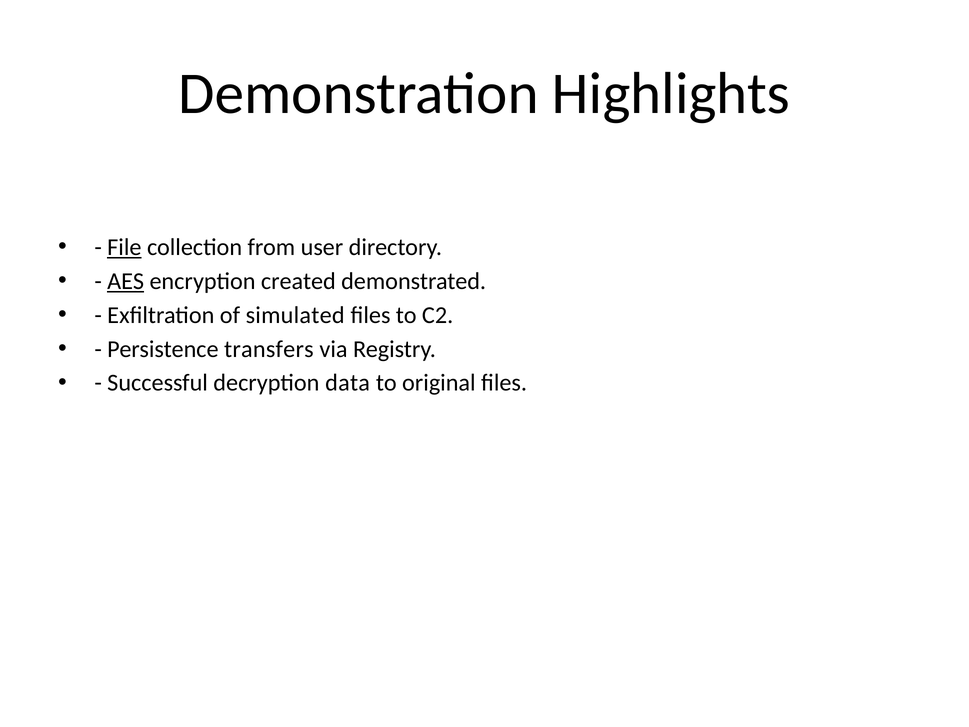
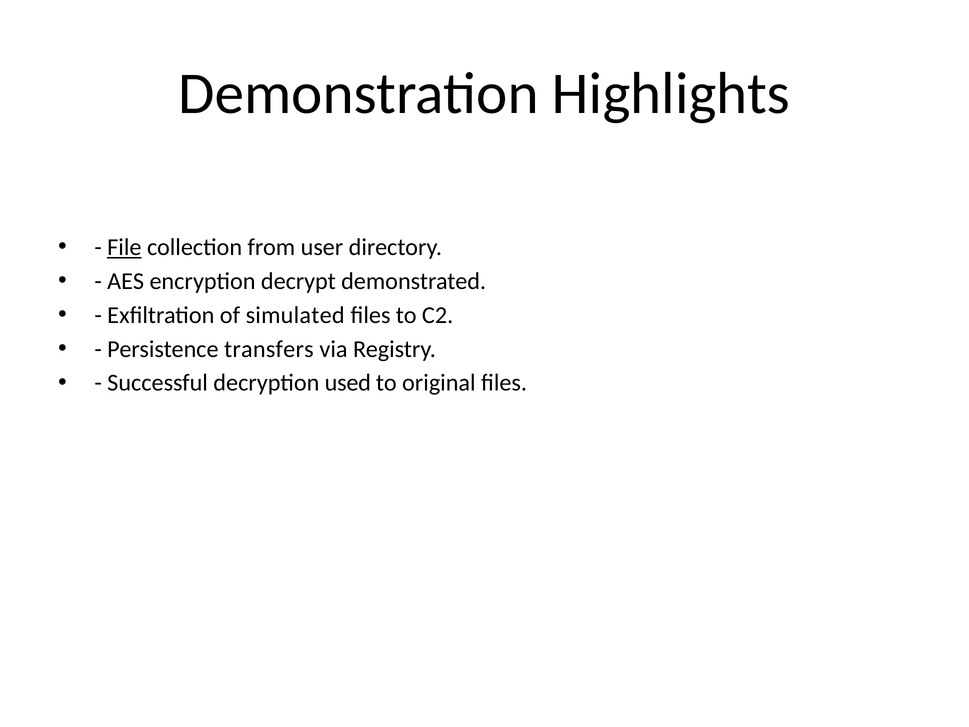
AES underline: present -> none (126, 281)
created: created -> decrypt (298, 281)
data: data -> used (348, 383)
